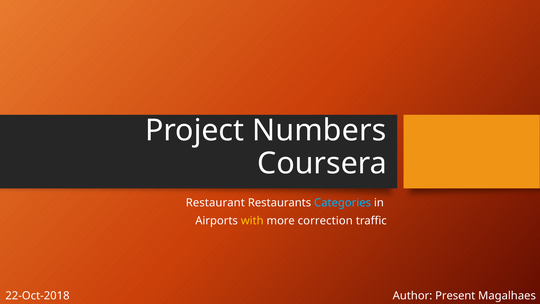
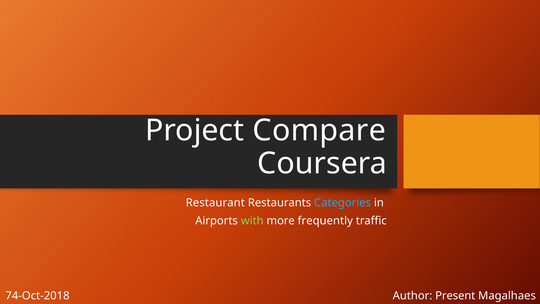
Numbers: Numbers -> Compare (319, 130)
with colour: yellow -> light green (252, 220)
correction: correction -> frequently (325, 220)
22-Oct-2018: 22-Oct-2018 -> 74-Oct-2018 (37, 295)
